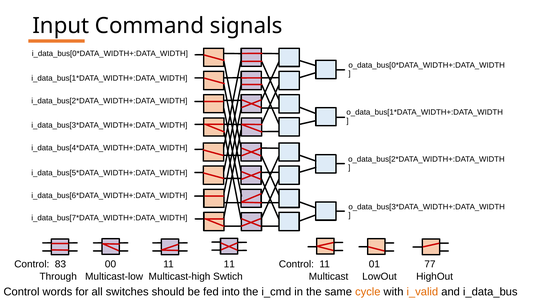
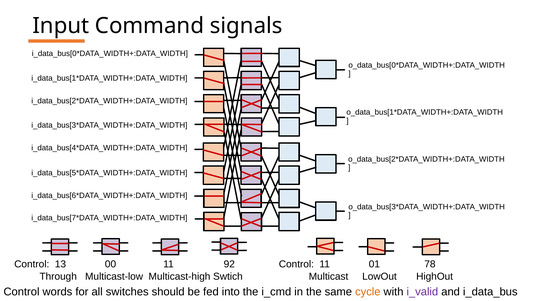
83: 83 -> 13 (60, 264)
11 11: 11 -> 92 (229, 264)
77: 77 -> 78 (430, 264)
i_valid colour: orange -> purple (422, 292)
